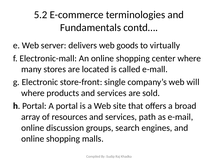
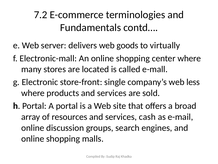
5.2: 5.2 -> 7.2 (41, 15)
will: will -> less (193, 82)
path: path -> cash (147, 117)
